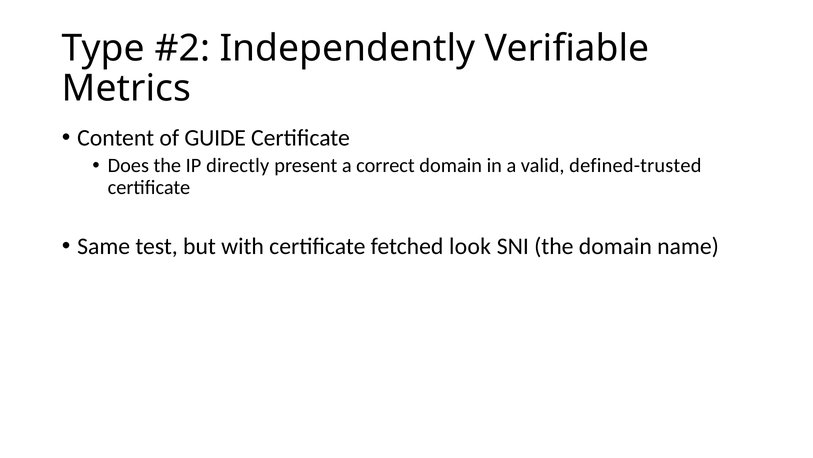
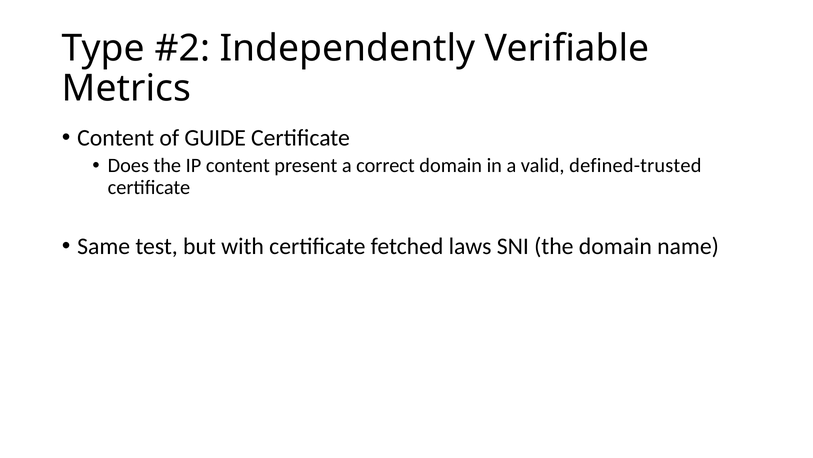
IP directly: directly -> content (238, 165)
look: look -> laws (470, 246)
